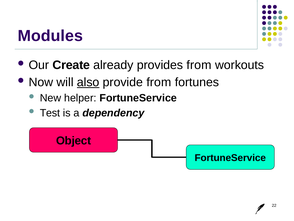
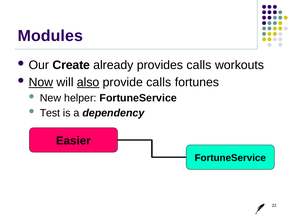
provides from: from -> calls (199, 65)
Now underline: none -> present (41, 82)
provide from: from -> calls (159, 82)
Object: Object -> Easier (73, 140)
